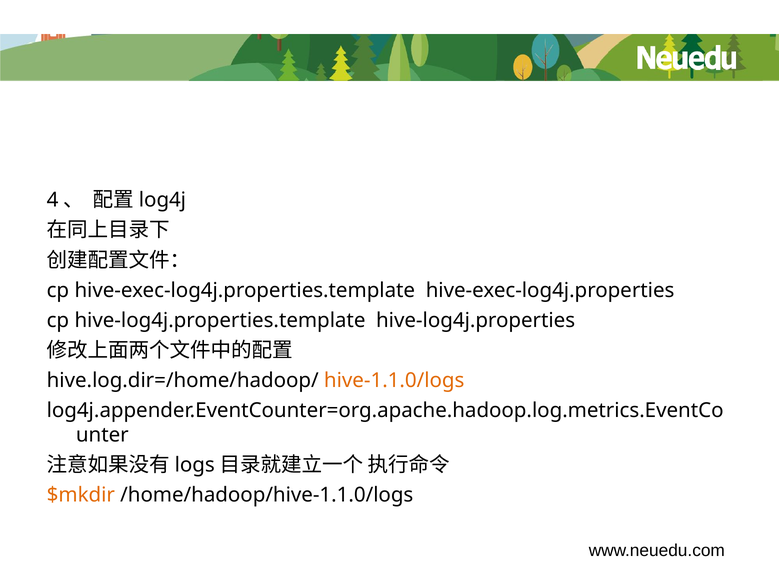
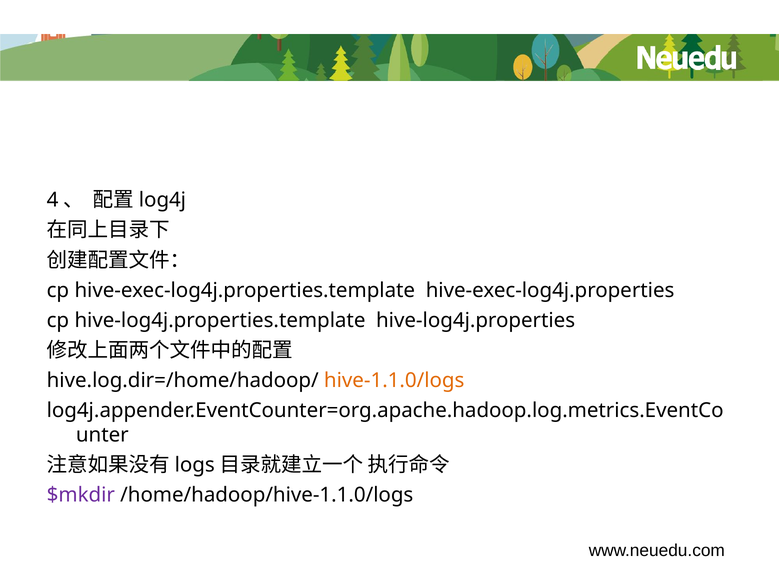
$mkdir colour: orange -> purple (81, 495)
